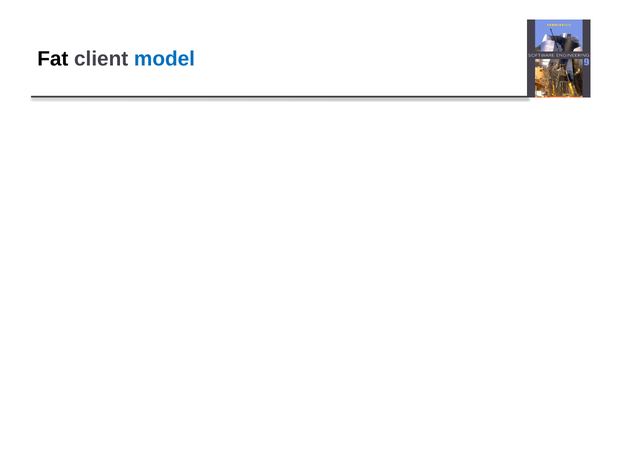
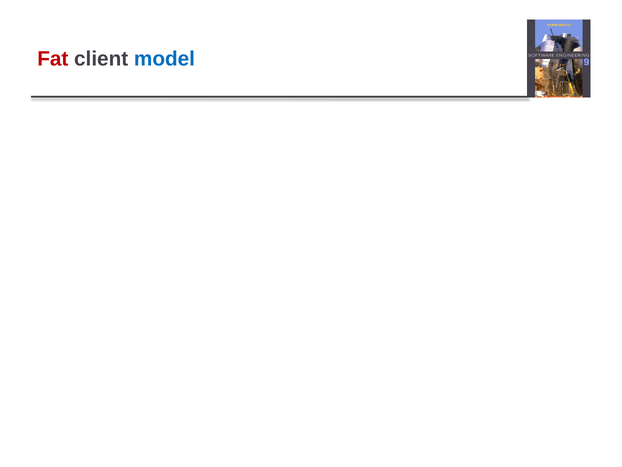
Fat colour: black -> red (53, 59)
